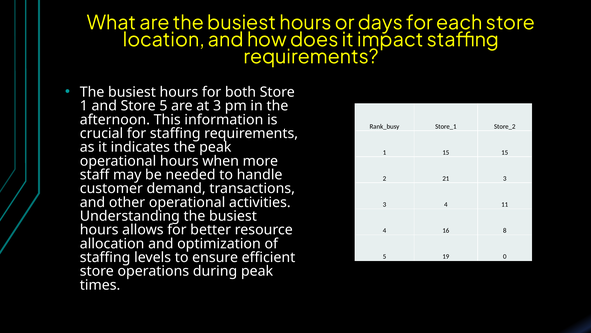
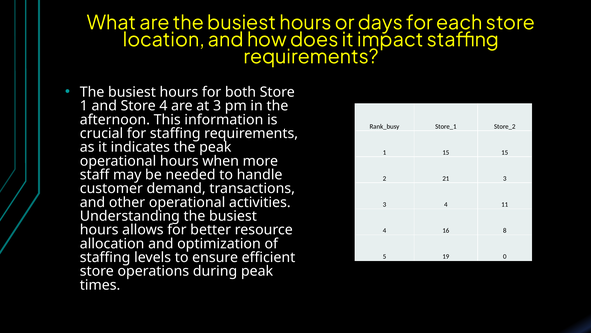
Store 5: 5 -> 4 (163, 106)
